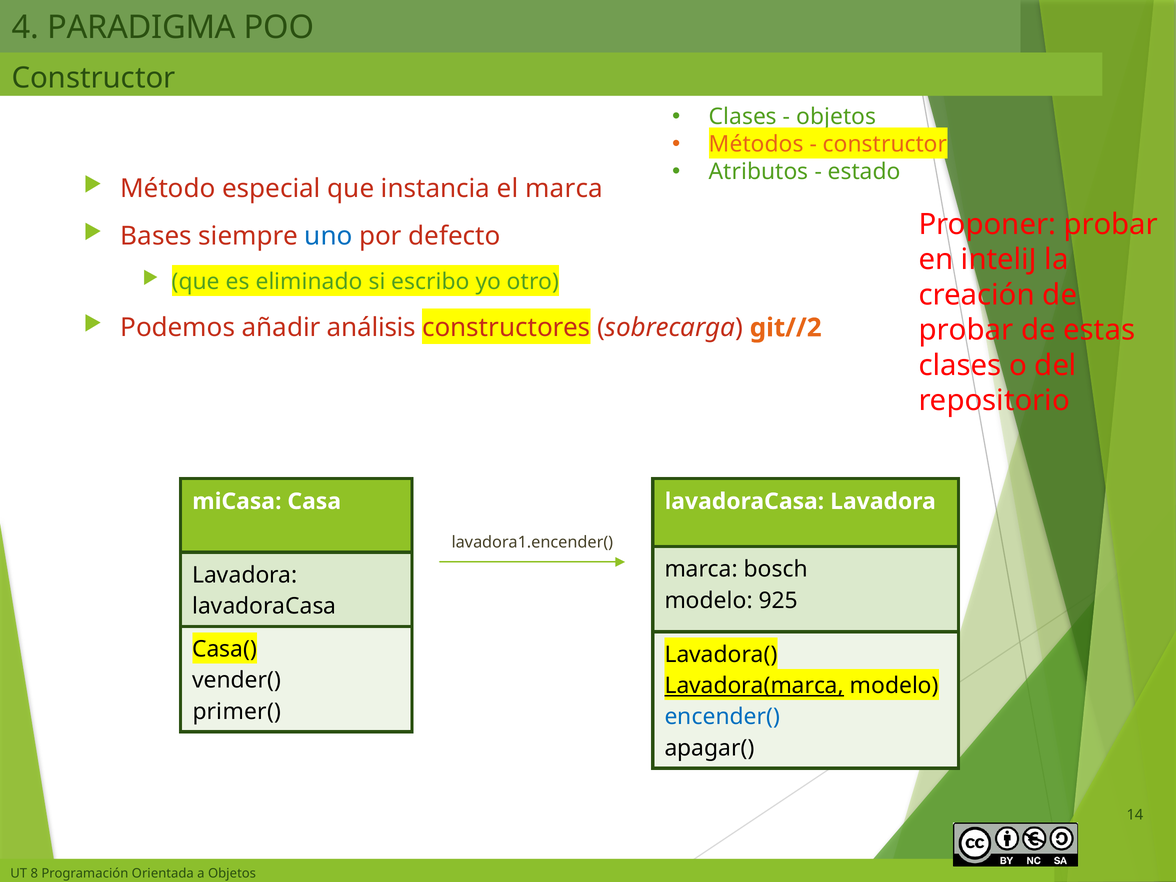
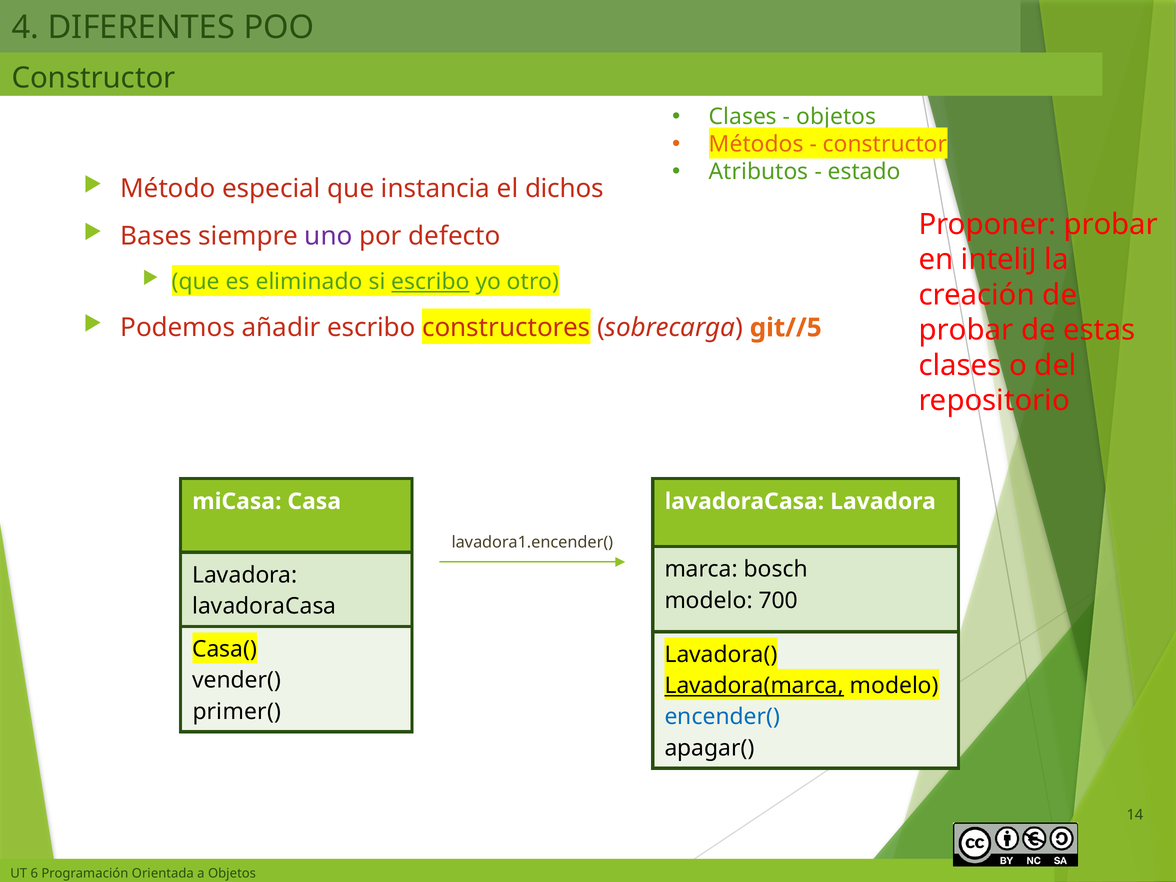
PARADIGMA: PARADIGMA -> DIFERENTES (141, 28)
el marca: marca -> dichos (564, 189)
uno colour: blue -> purple (328, 236)
escribo underline: none -> present (430, 282)
añadir análisis: análisis -> escribo (371, 328)
git//2: git//2 -> git//5 (786, 328)
925: 925 -> 700 (778, 601)
8: 8 -> 6 (34, 873)
